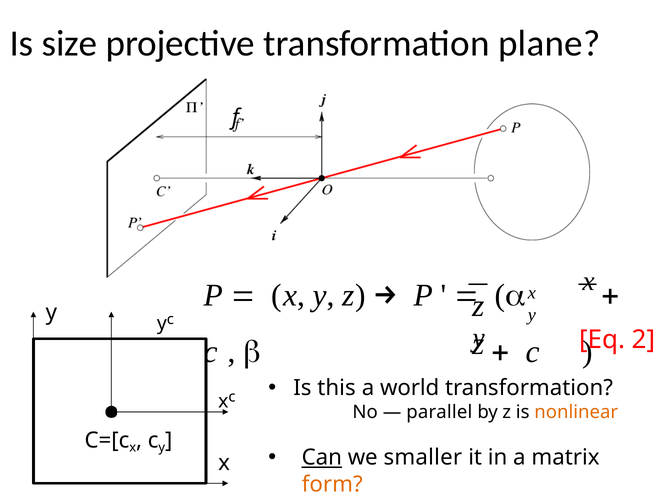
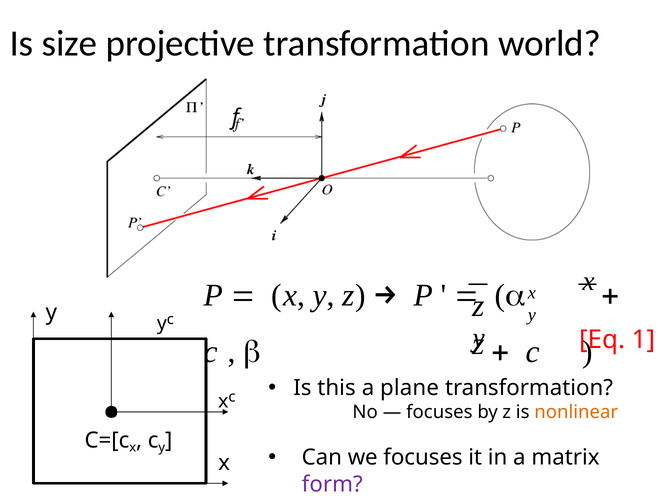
plane: plane -> world (549, 43)
2: 2 -> 1 (643, 340)
world: world -> plane (410, 388)
parallel: parallel -> focuses (439, 412)
Can underline: present -> none (322, 458)
we smaller: smaller -> focuses (423, 458)
form colour: orange -> purple (332, 484)
